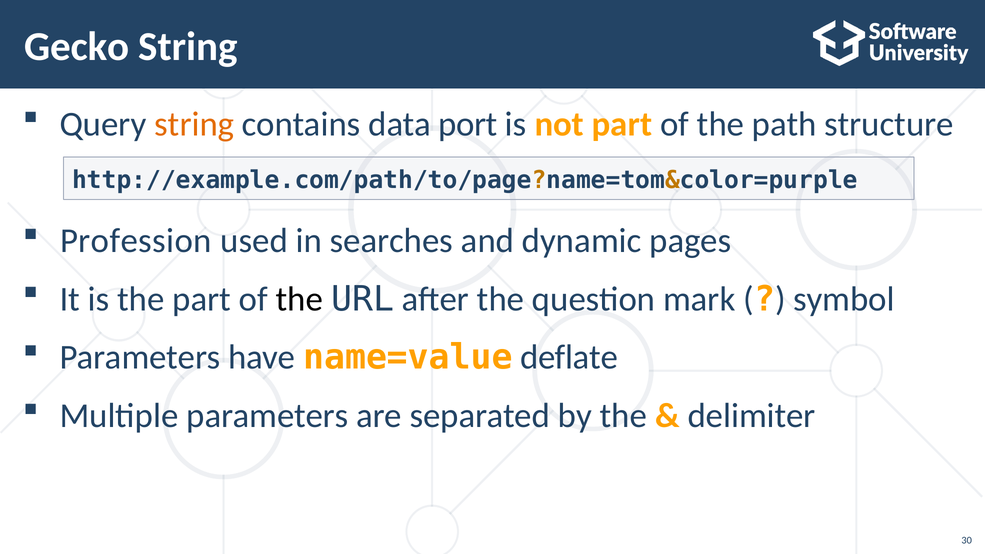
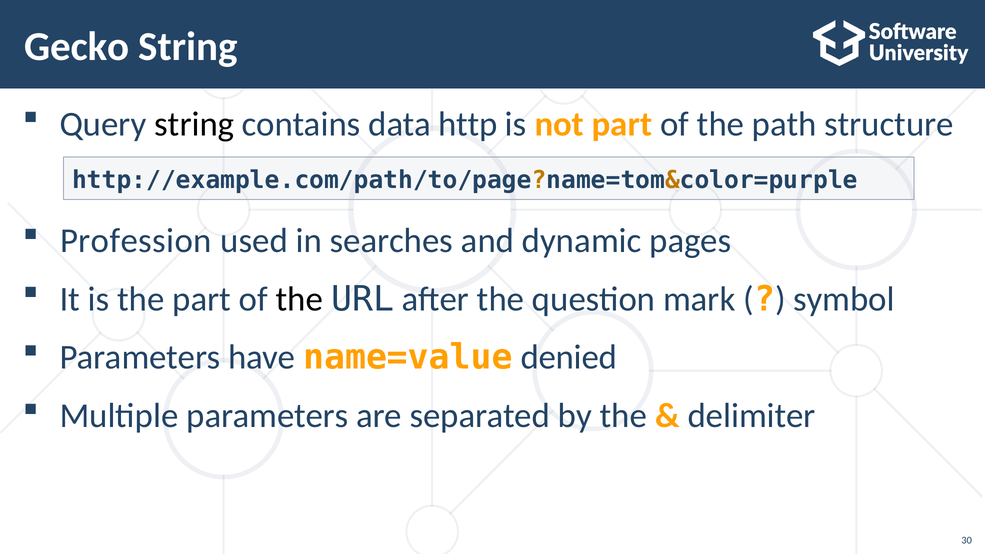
string colour: orange -> black (194, 124)
port: port -> http (468, 124)
deflate: deflate -> denied (569, 357)
